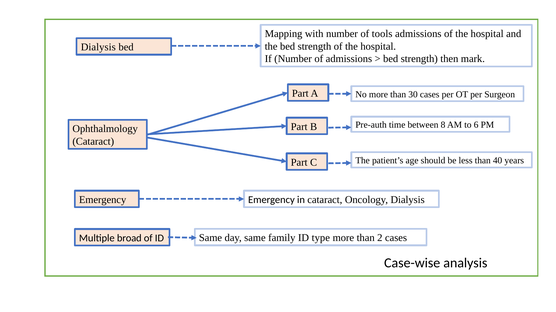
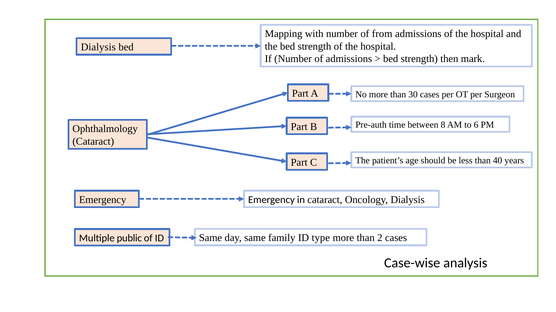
tools: tools -> from (382, 34)
broad: broad -> public (129, 239)
